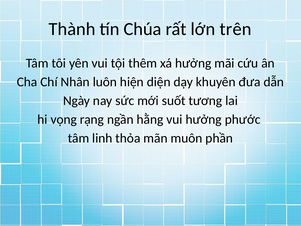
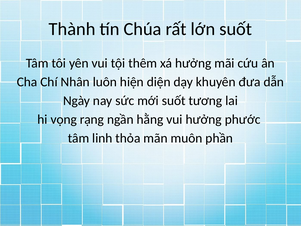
lớn trên: trên -> suốt (236, 29)
